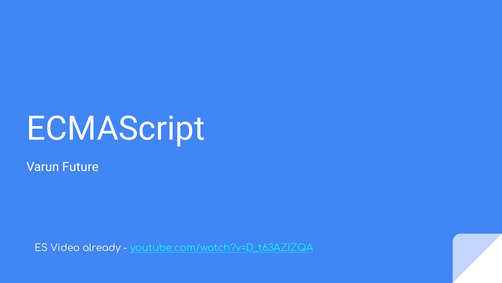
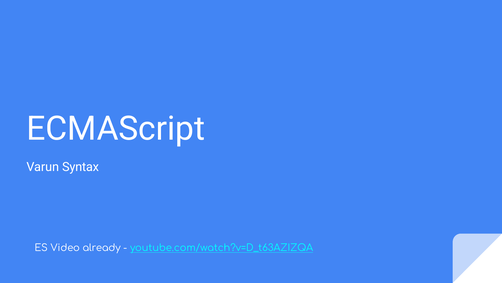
Future: Future -> Syntax (81, 167)
